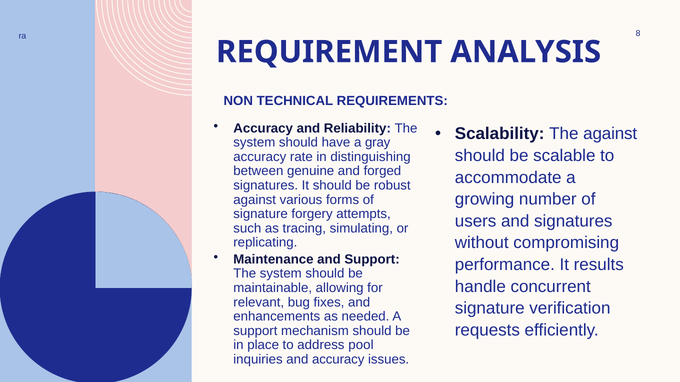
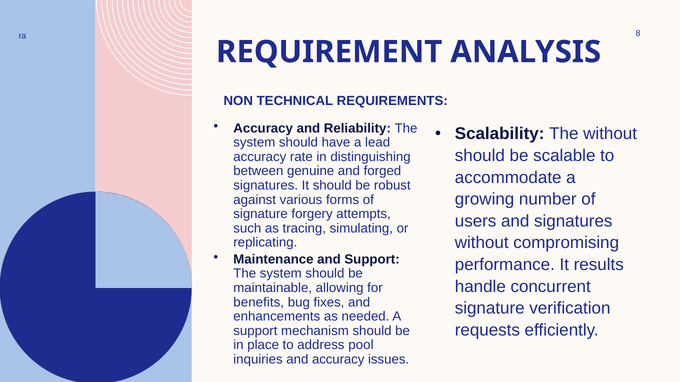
The against: against -> without (610, 134)
gray: gray -> lead (378, 143)
relevant: relevant -> benefits (259, 303)
